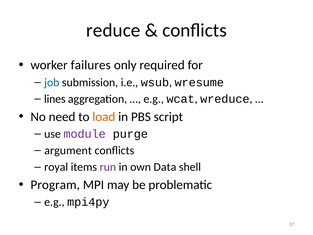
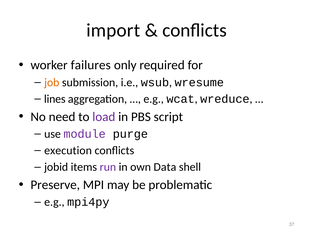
reduce: reduce -> import (113, 30)
job colour: blue -> orange (52, 82)
load colour: orange -> purple (104, 117)
argument: argument -> execution (68, 150)
royal: royal -> jobid (56, 167)
Program: Program -> Preserve (55, 185)
